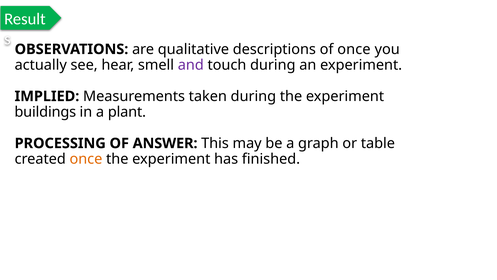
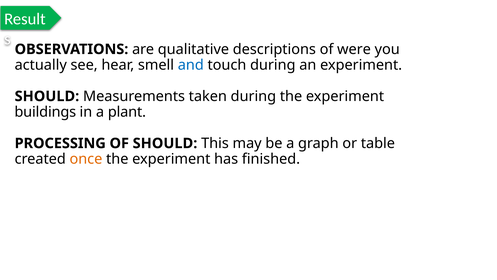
of once: once -> were (354, 49)
and colour: purple -> blue (191, 65)
IMPLIED: IMPLIED -> SHOULD (47, 96)
OF ANSWER: ANSWER -> SHOULD (165, 143)
